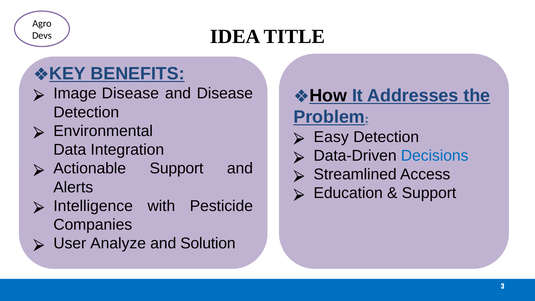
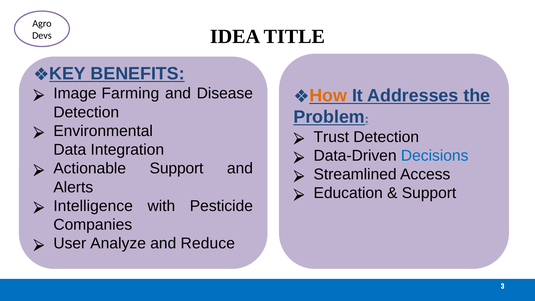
Image Disease: Disease -> Farming (130, 93)
How colour: black -> orange (328, 96)
Easy: Easy -> Trust (331, 137)
Solution: Solution -> Reduce (208, 243)
